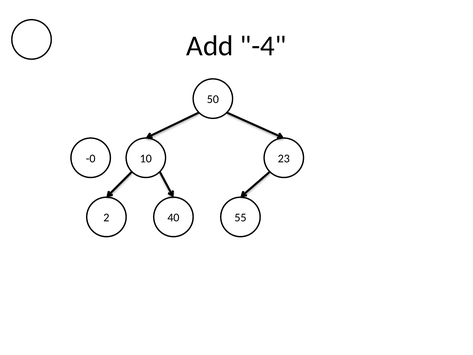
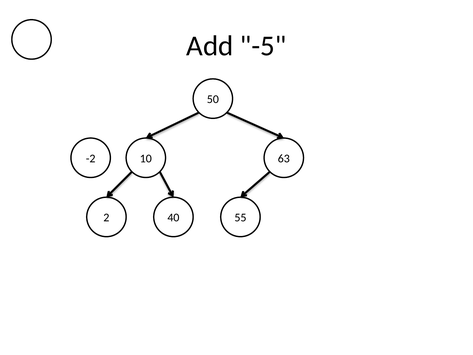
-4: -4 -> -5 (263, 46)
-0: -0 -> -2 (91, 158)
23: 23 -> 63 (284, 158)
